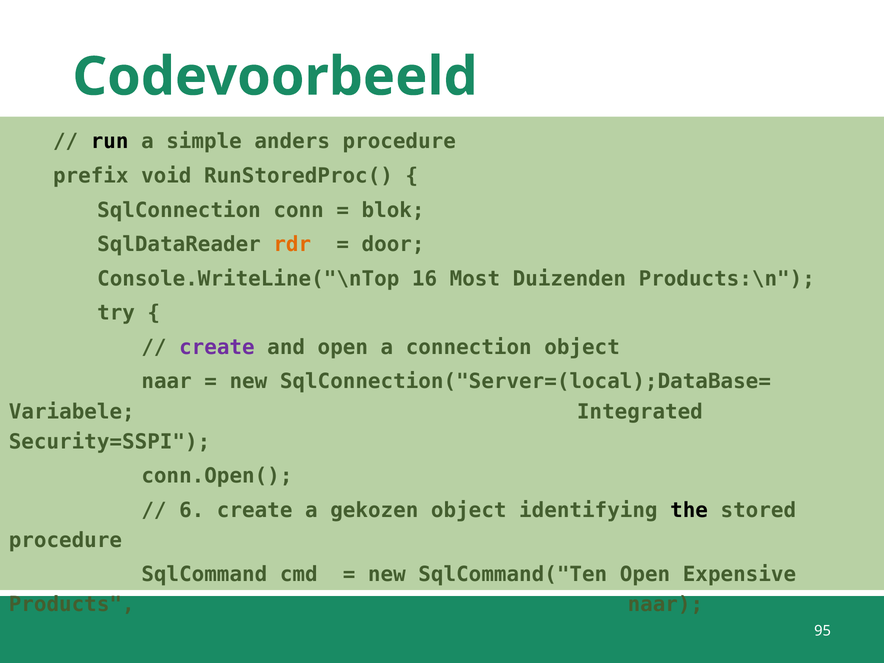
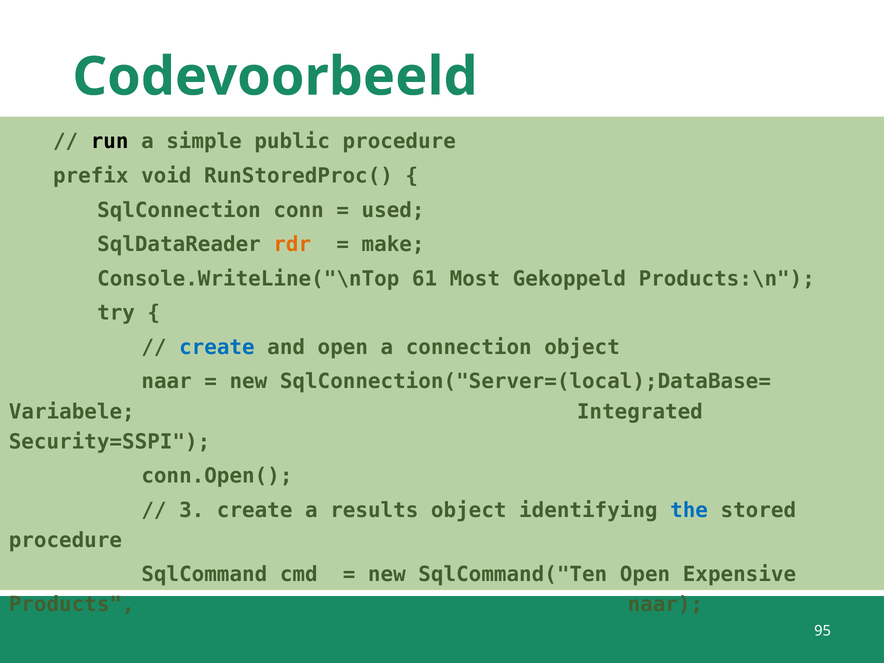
anders: anders -> public (292, 142)
blok: blok -> used (393, 210)
door: door -> make (393, 245)
16: 16 -> 61 (425, 279)
Duizenden: Duizenden -> Gekoppeld (569, 279)
create colour: purple -> blue (217, 347)
6: 6 -> 3 (192, 510)
gekozen: gekozen -> results (374, 510)
the colour: black -> blue (689, 510)
